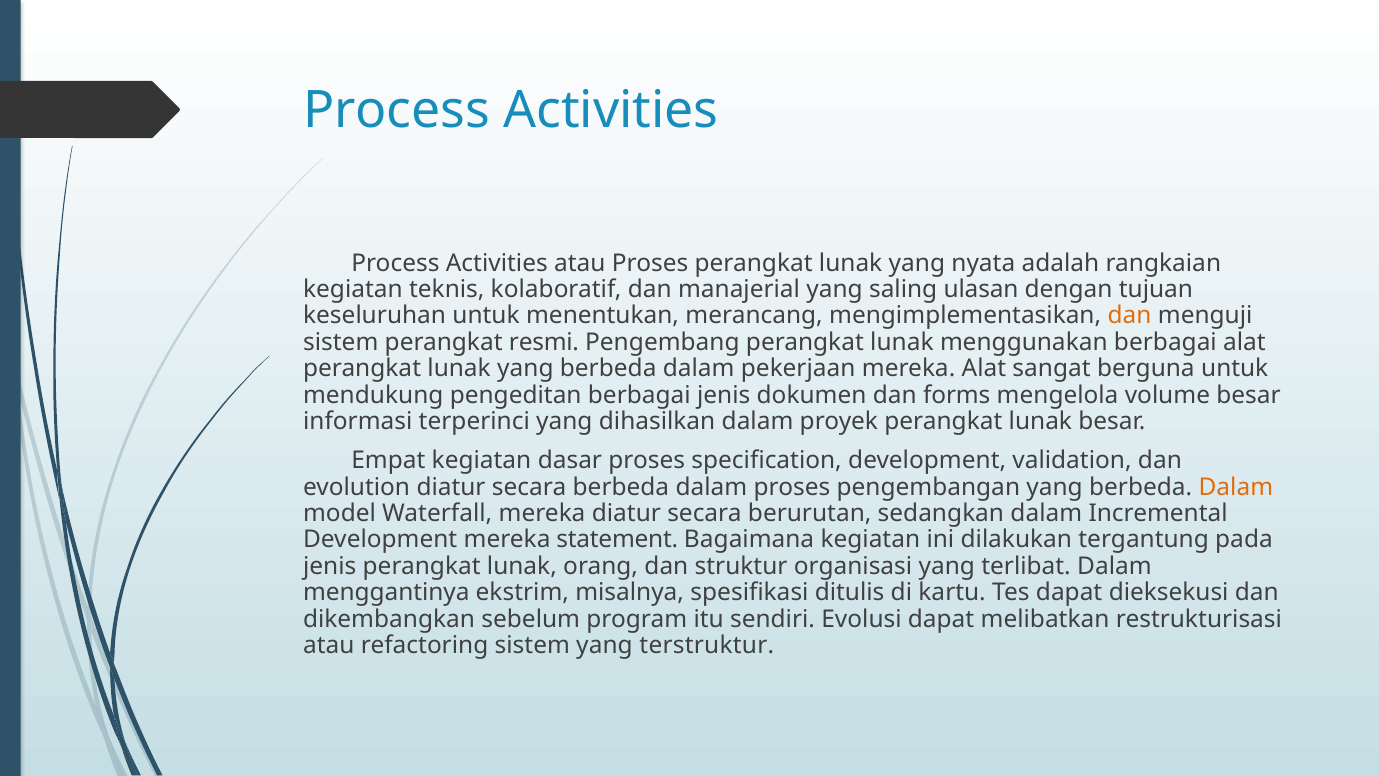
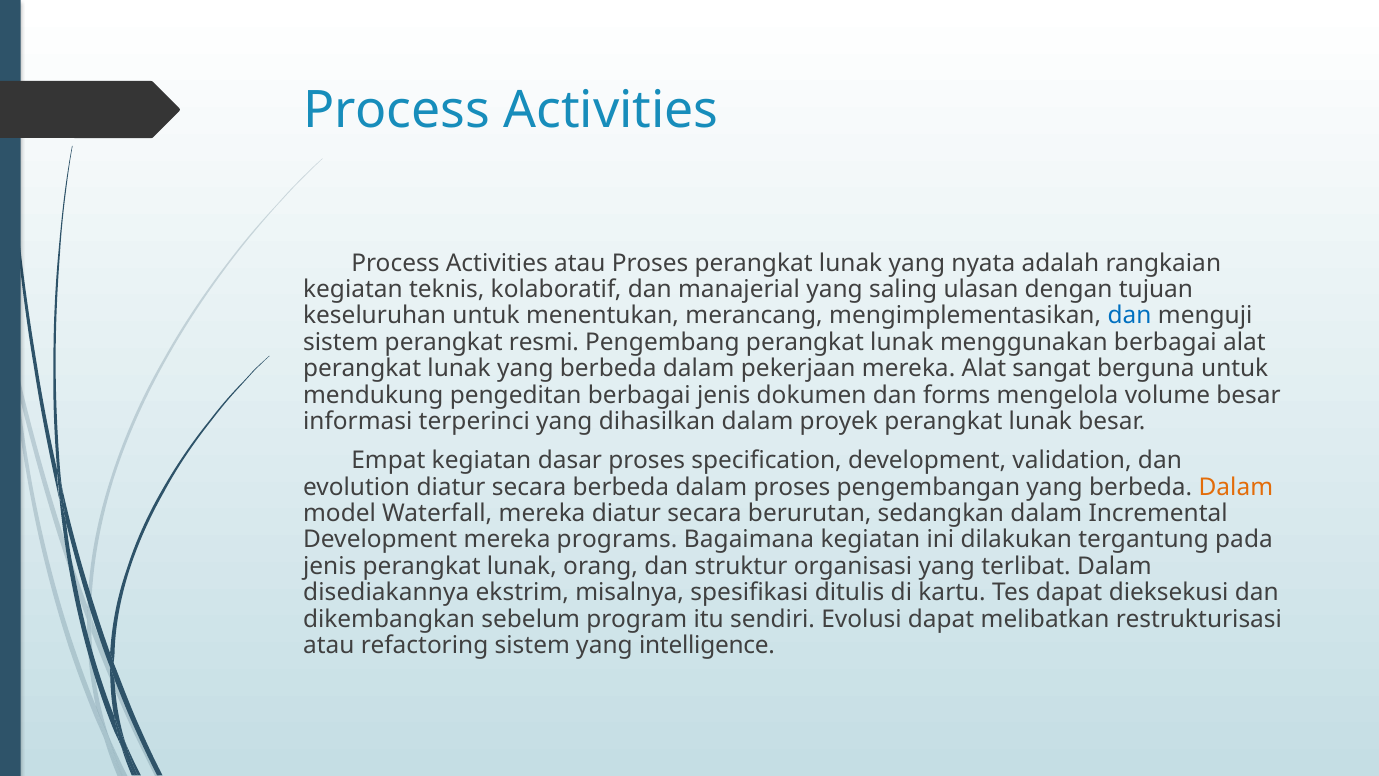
dan colour: orange -> blue (1129, 316)
statement: statement -> programs (617, 540)
menggantinya: menggantinya -> disediakannya (386, 592)
terstruktur: terstruktur -> intelligence (707, 645)
